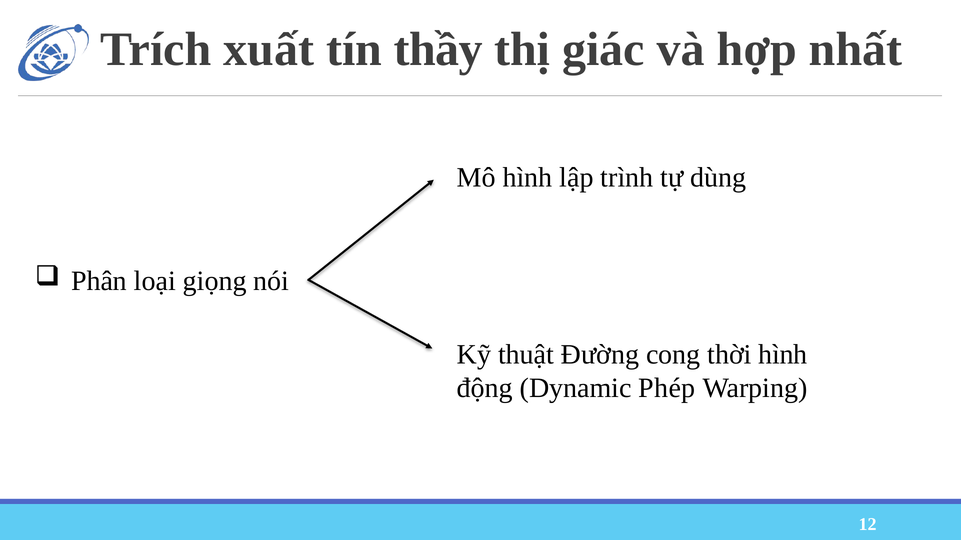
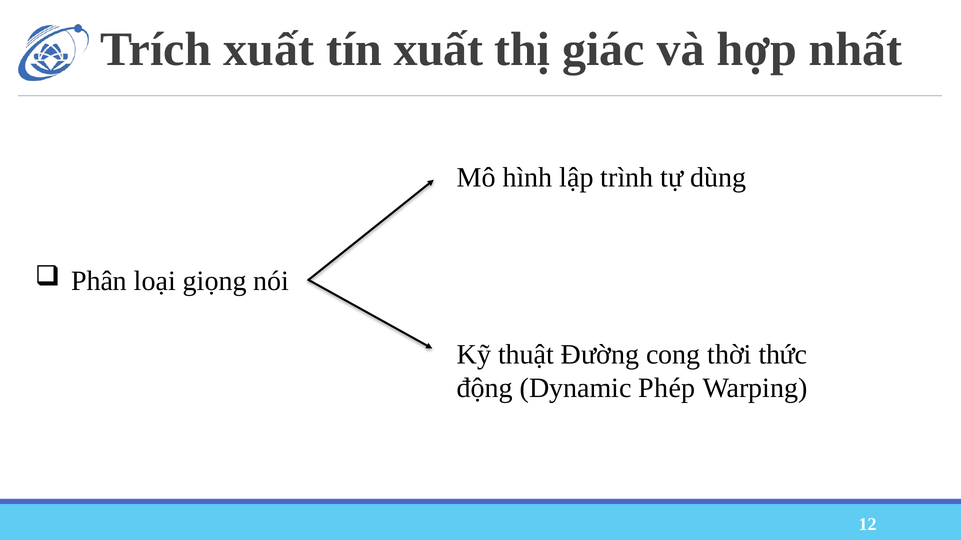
tín thầy: thầy -> xuất (438, 50)
thời hình: hình -> thức (783, 355)
